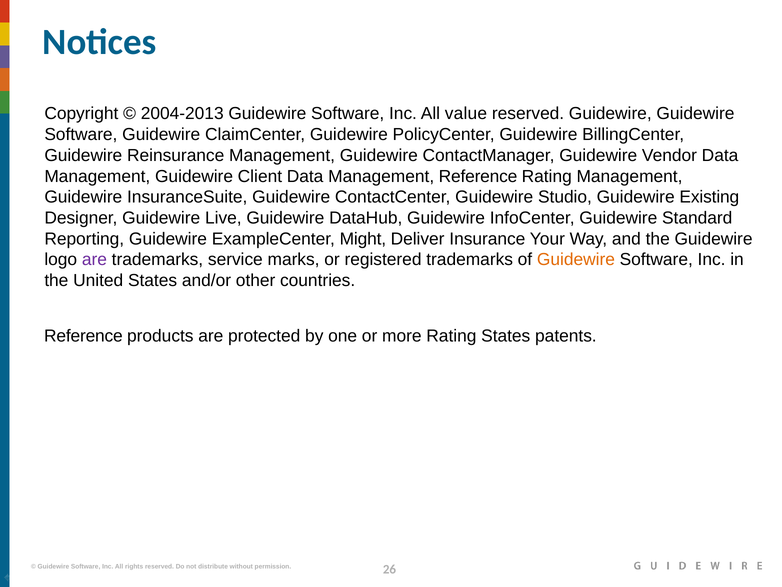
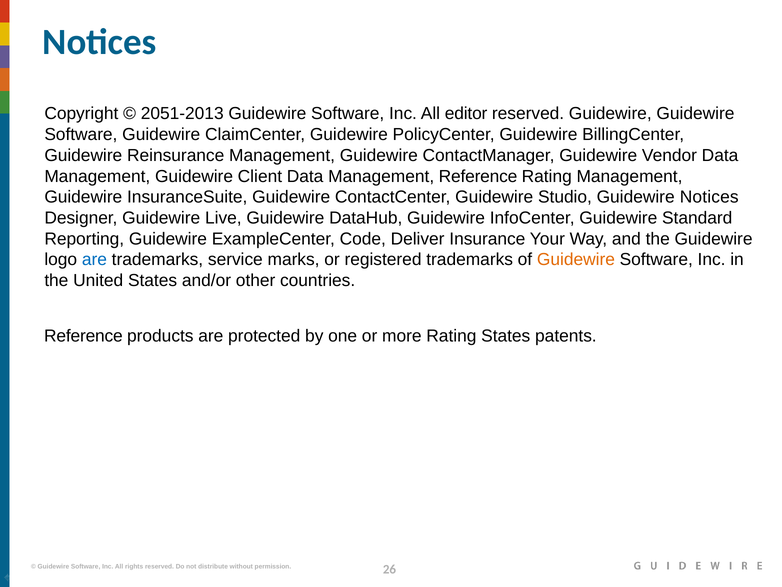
2004-2013: 2004-2013 -> 2051-2013 (182, 114)
value: value -> editor (466, 114)
Guidewire Existing: Existing -> Notices (709, 197)
Might: Might -> Code (363, 239)
are colour: purple -> blue (94, 260)
